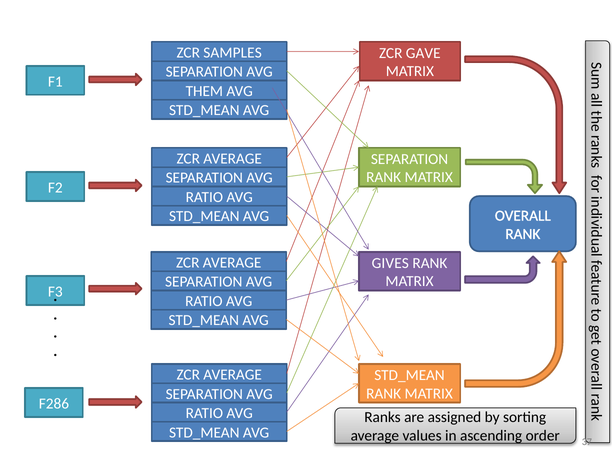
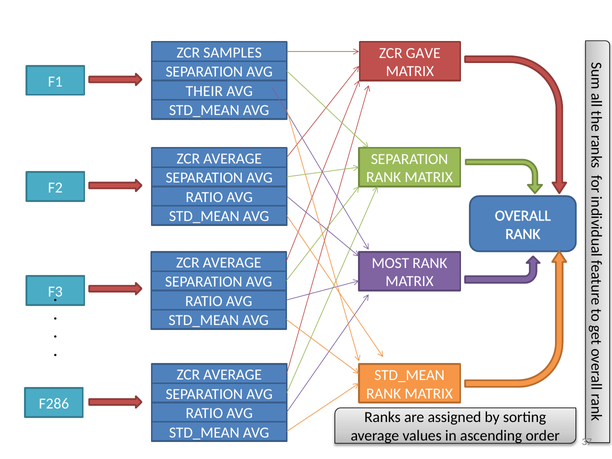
THEM: THEM -> THEIR (204, 91)
GIVES: GIVES -> MOST (390, 263)
